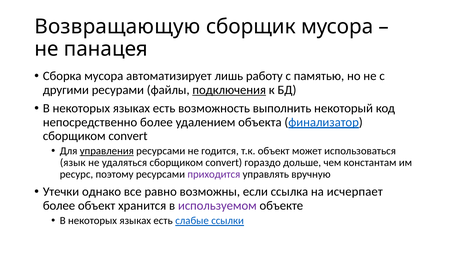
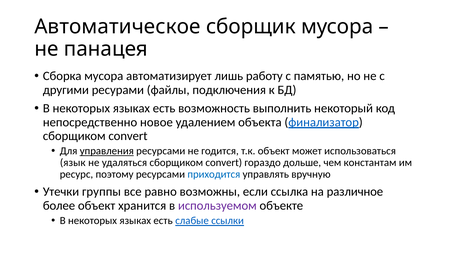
Возвращающую: Возвращающую -> Автоматическое (117, 27)
подключения underline: present -> none (229, 90)
непосредственно более: более -> новое (156, 122)
приходится colour: purple -> blue (214, 174)
однако: однако -> группы (101, 192)
исчерпает: исчерпает -> различное (355, 192)
